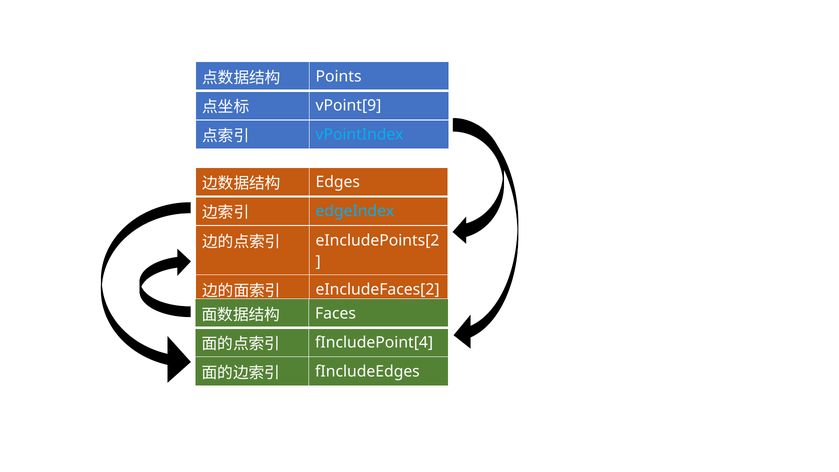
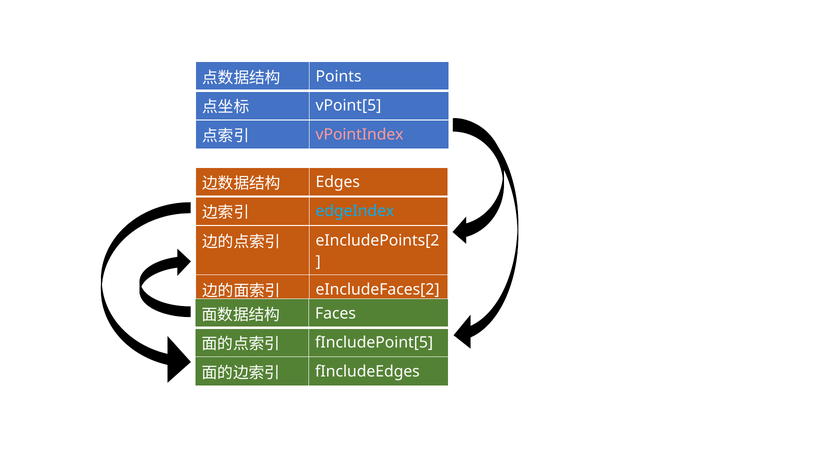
vPoint[9: vPoint[9 -> vPoint[5 (348, 106)
vPointIndex colour: light blue -> pink (360, 135)
fIncludePoint[4: fIncludePoint[4 -> fIncludePoint[5 (374, 342)
